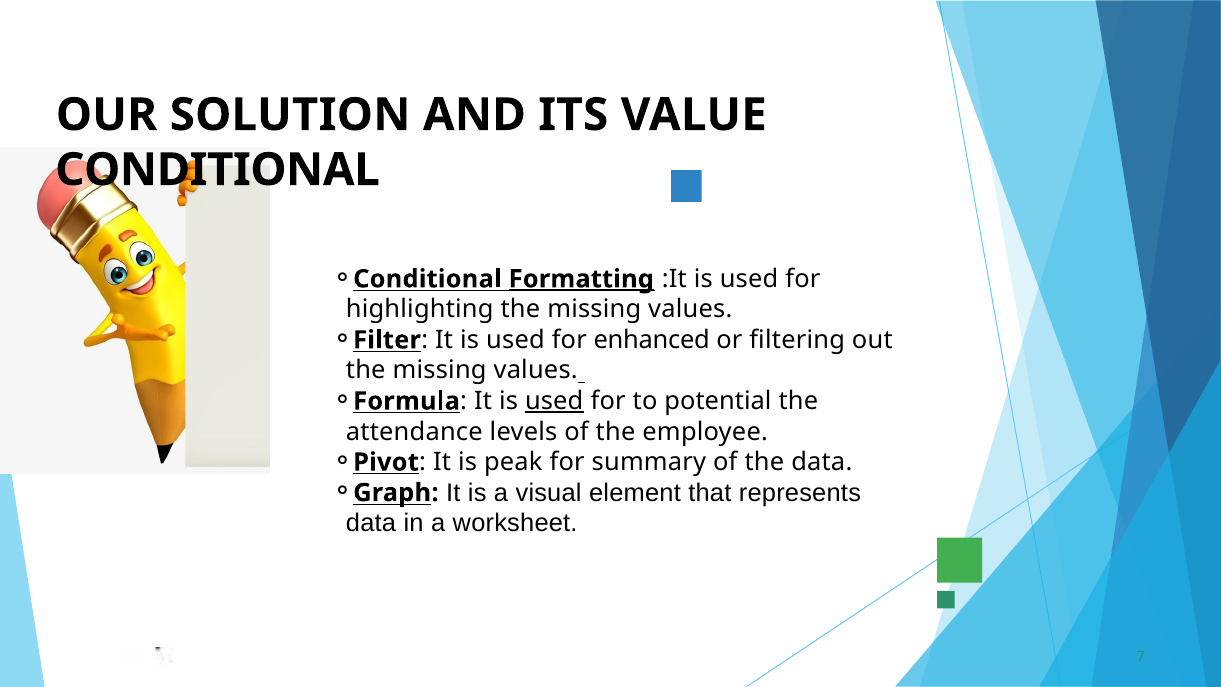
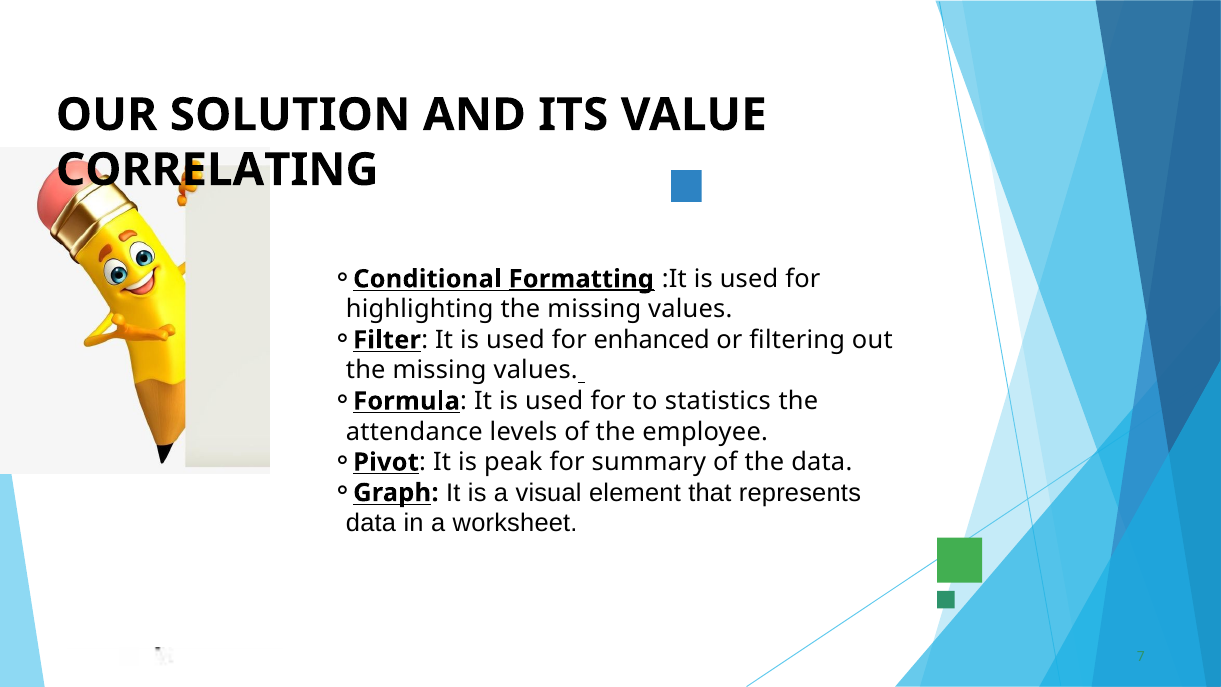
CONDITIONAL: CONDITIONAL -> CORRELATING (217, 170)
used underline: present -> none (554, 401)
potential: potential -> statistics (718, 401)
